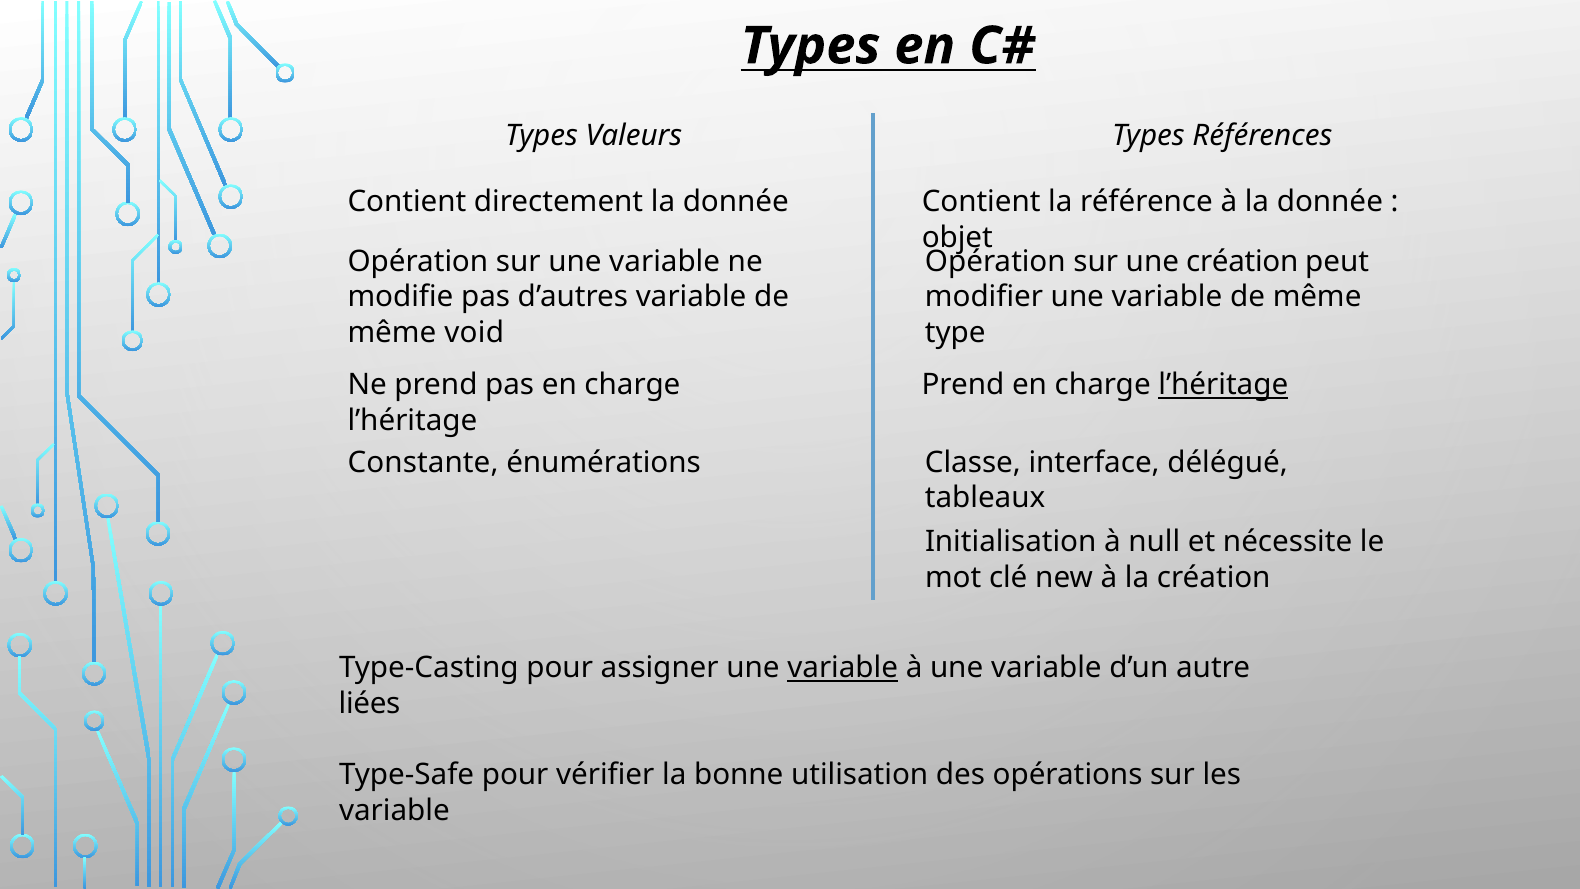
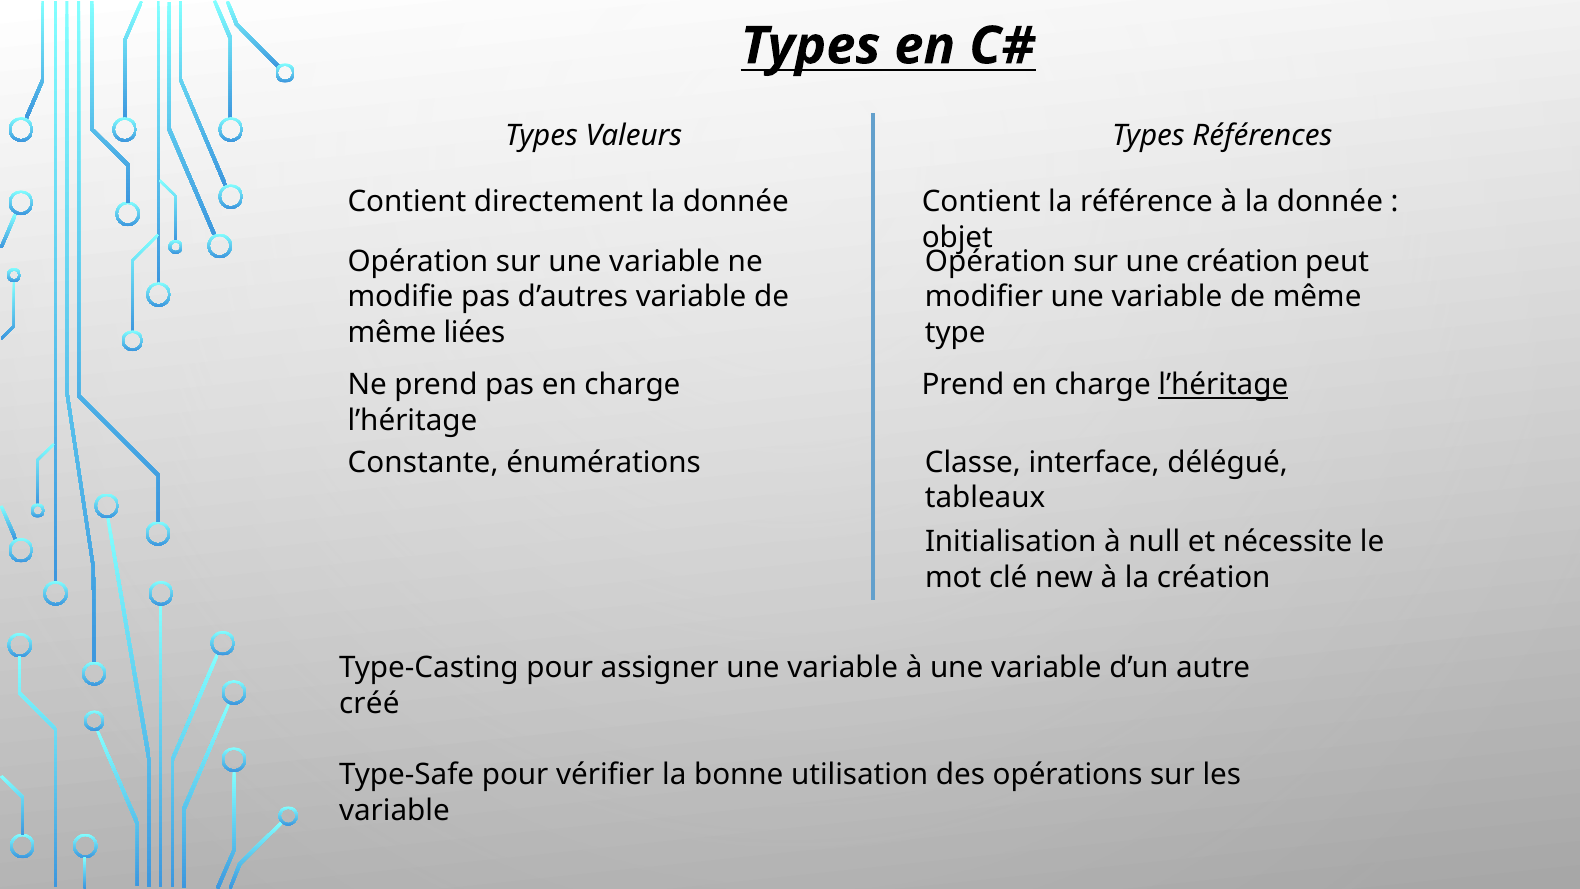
void: void -> liées (474, 333)
variable underline: present -> none (843, 668)
liées: liées -> créé (369, 703)
